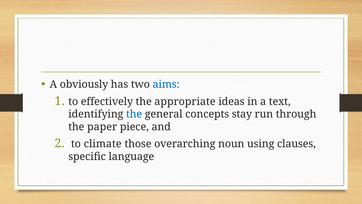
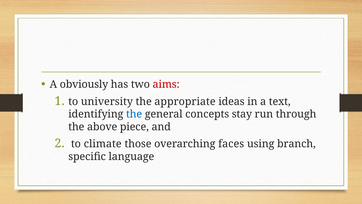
aims colour: blue -> red (166, 84)
effectively: effectively -> university (107, 101)
paper: paper -> above (102, 127)
noun: noun -> faces (231, 144)
clauses: clauses -> branch (296, 144)
